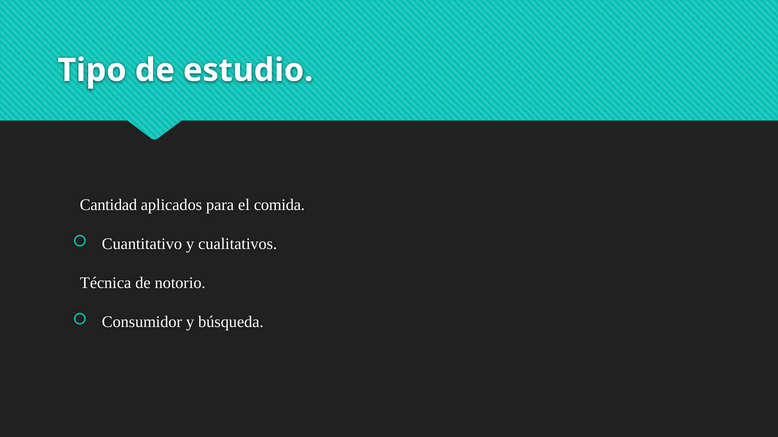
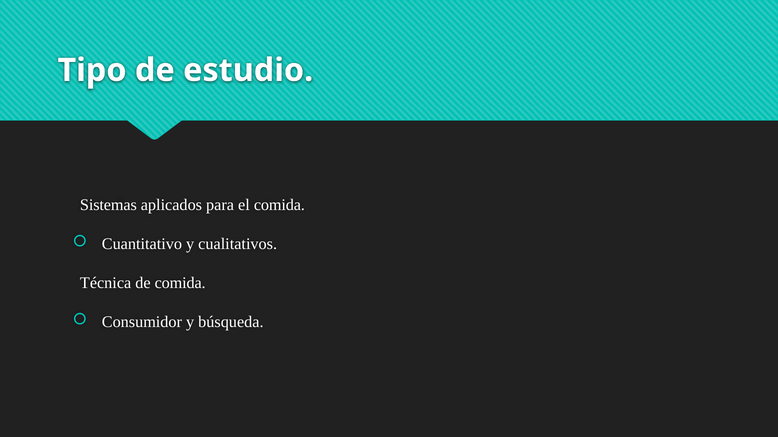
Cantidad: Cantidad -> Sistemas (108, 205)
de notorio: notorio -> comida (180, 283)
